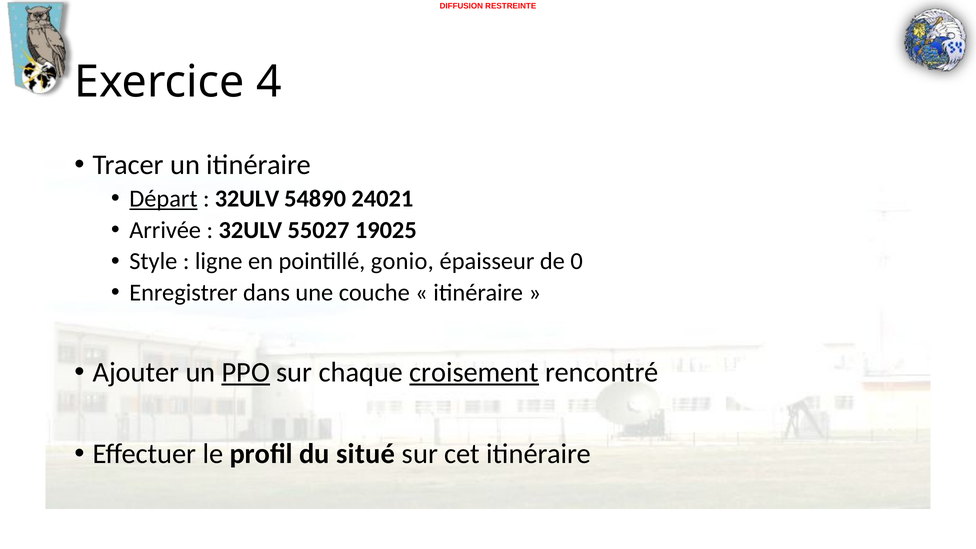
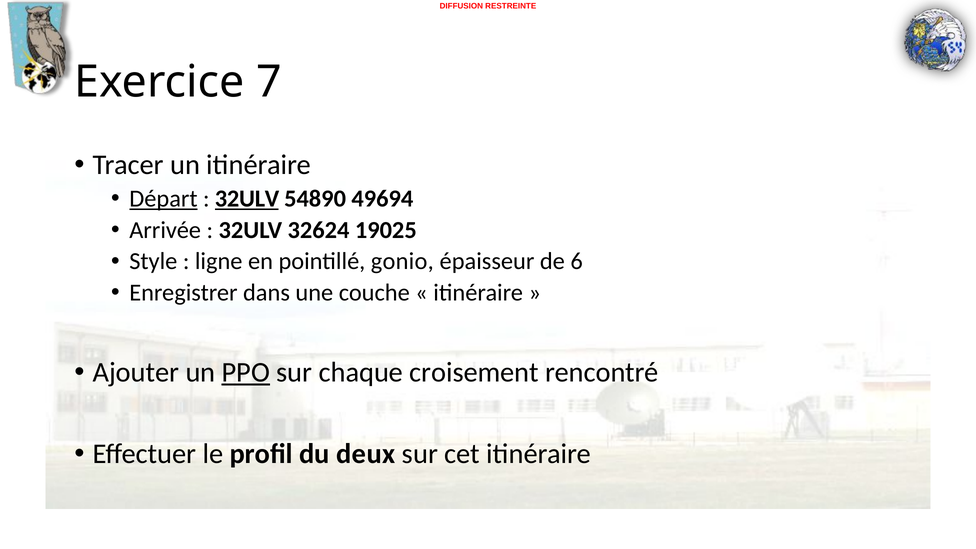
4: 4 -> 7 (269, 82)
32ULV underline: none -> present (247, 199)
24021: 24021 -> 49694 (382, 199)
55027: 55027 -> 32624 (318, 230)
0: 0 -> 6 (577, 261)
croisement underline: present -> none (474, 372)
situé: situé -> deux (366, 454)
